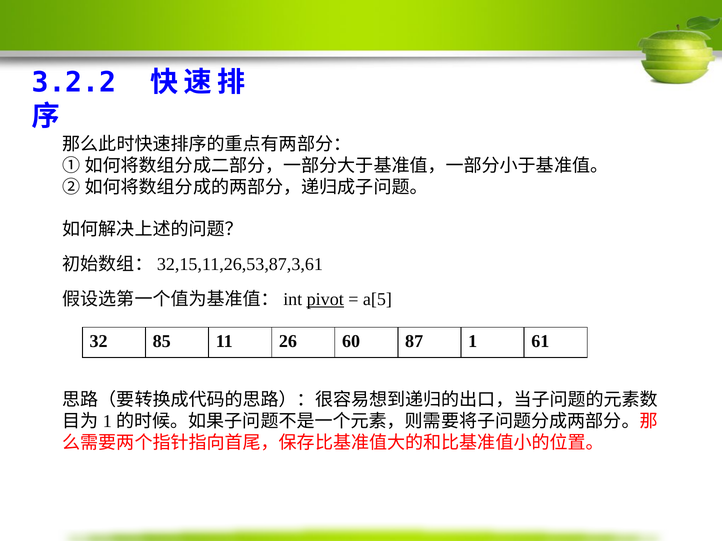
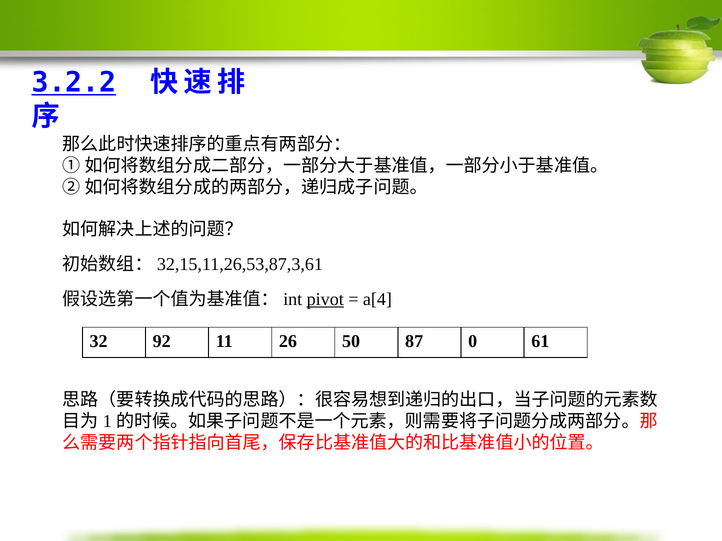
3.2.2 underline: none -> present (74, 83)
a[5: a[5 -> a[4 (377, 300)
85: 85 -> 92 (162, 341)
60: 60 -> 50 (351, 341)
1: 1 -> 0 (473, 341)
